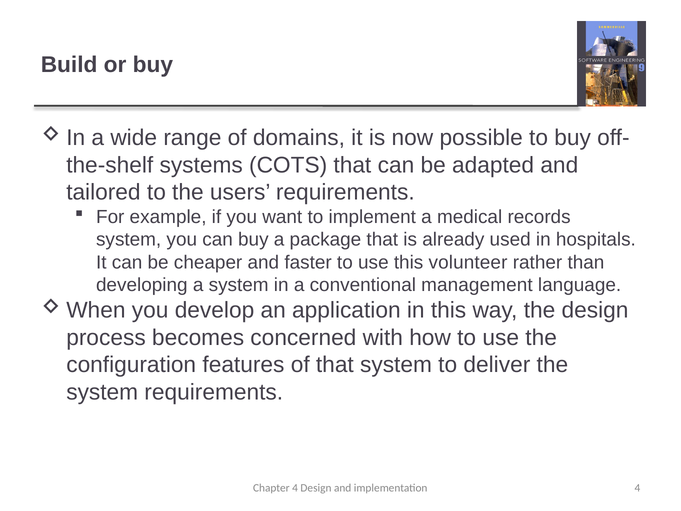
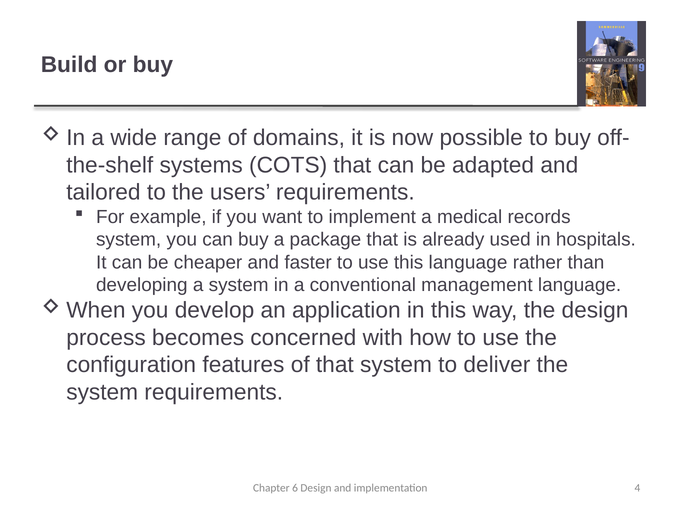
this volunteer: volunteer -> language (468, 262)
Chapter 4: 4 -> 6 (295, 488)
